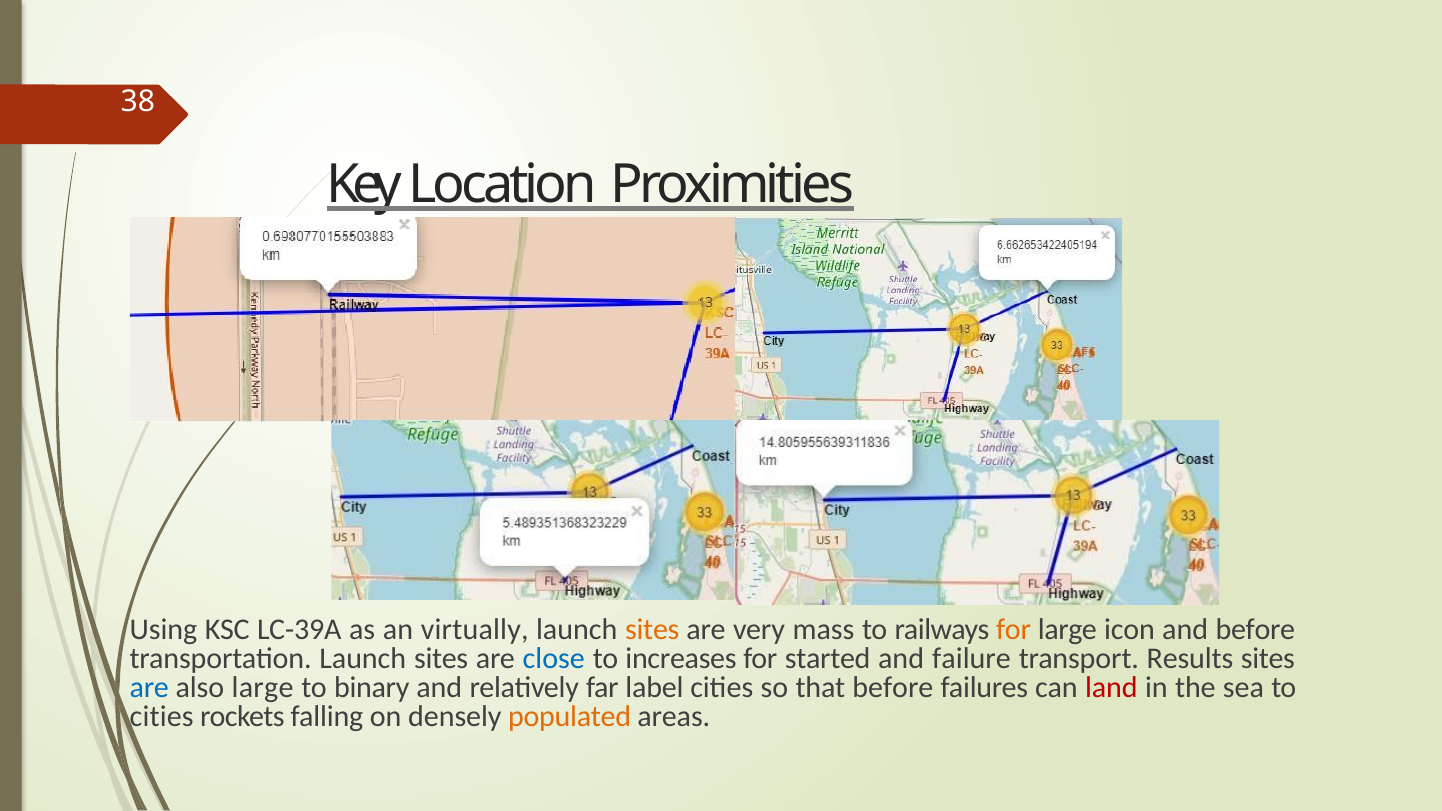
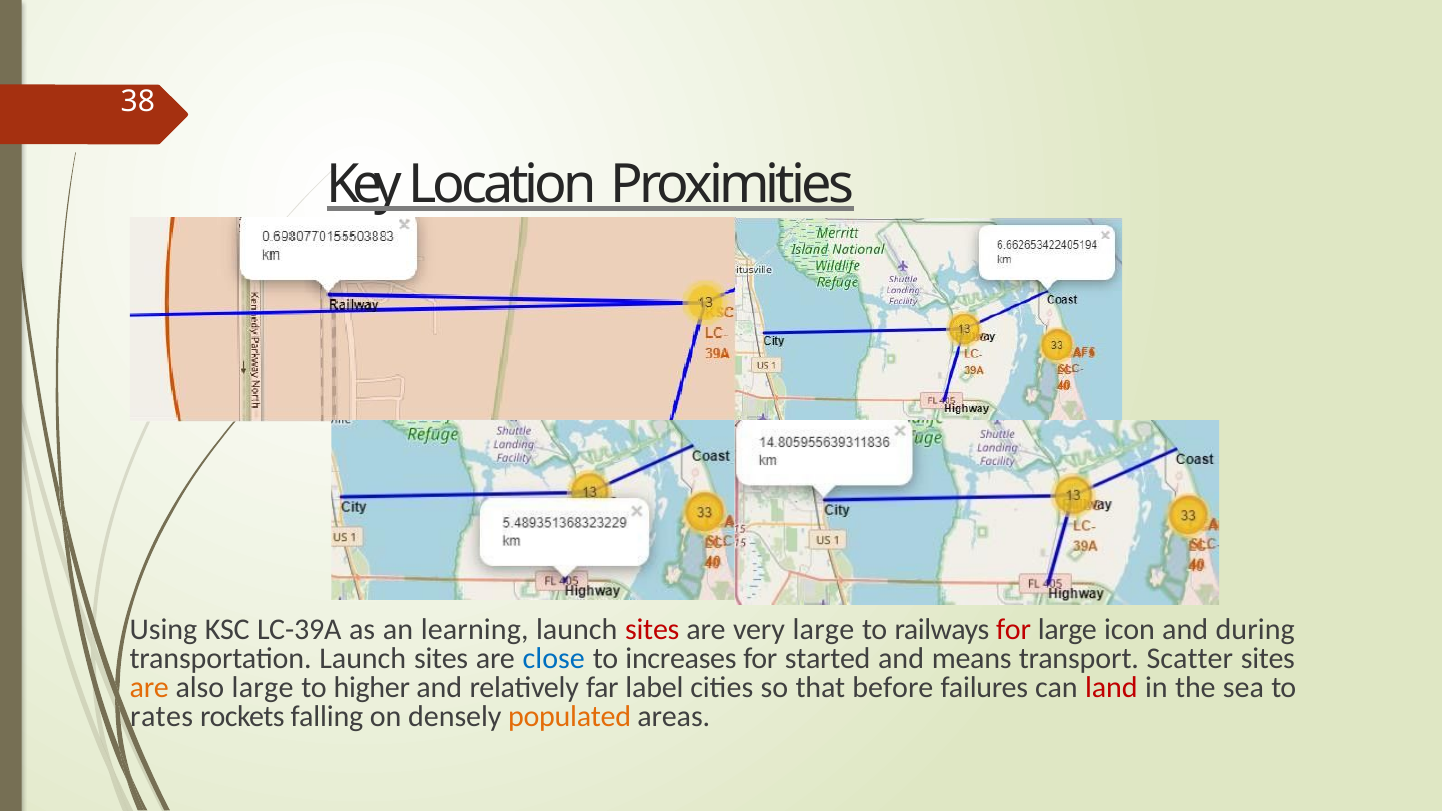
virtually: virtually -> learning (475, 630)
sites colour: orange -> red (652, 630)
very mass: mass -> large (823, 630)
for colour: orange -> red (1014, 630)
and before: before -> during (1255, 630)
failure: failure -> means (972, 659)
Results: Results -> Scatter (1190, 659)
are colour: blue -> orange (149, 688)
binary: binary -> higher (372, 688)
cities: cities -> rates (162, 717)
